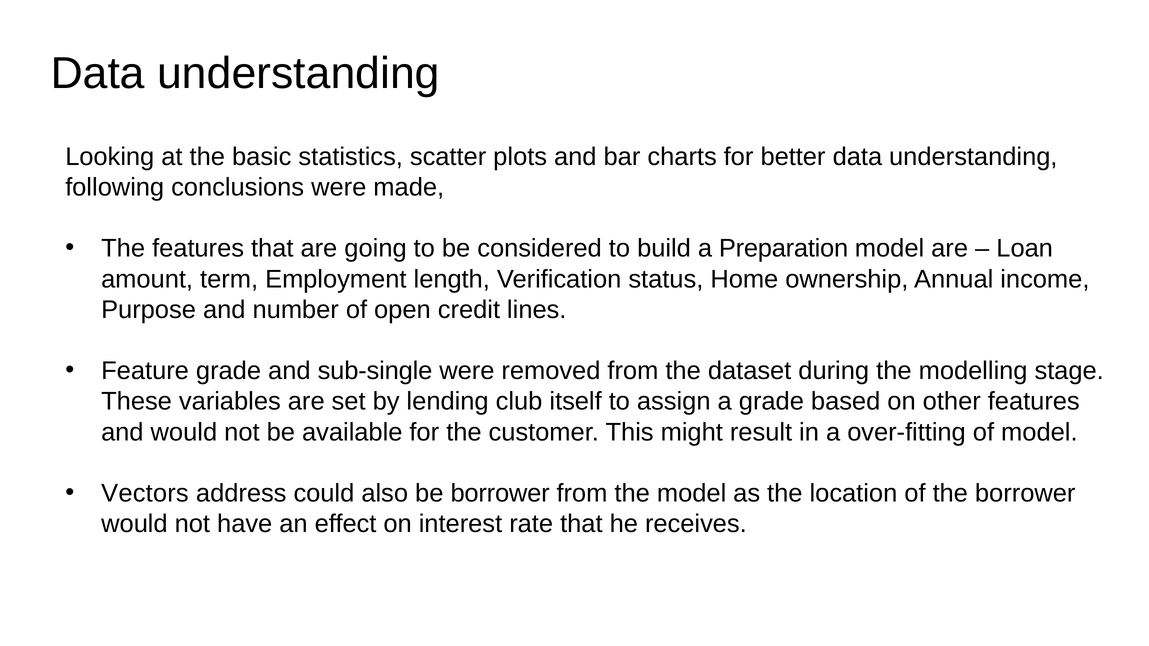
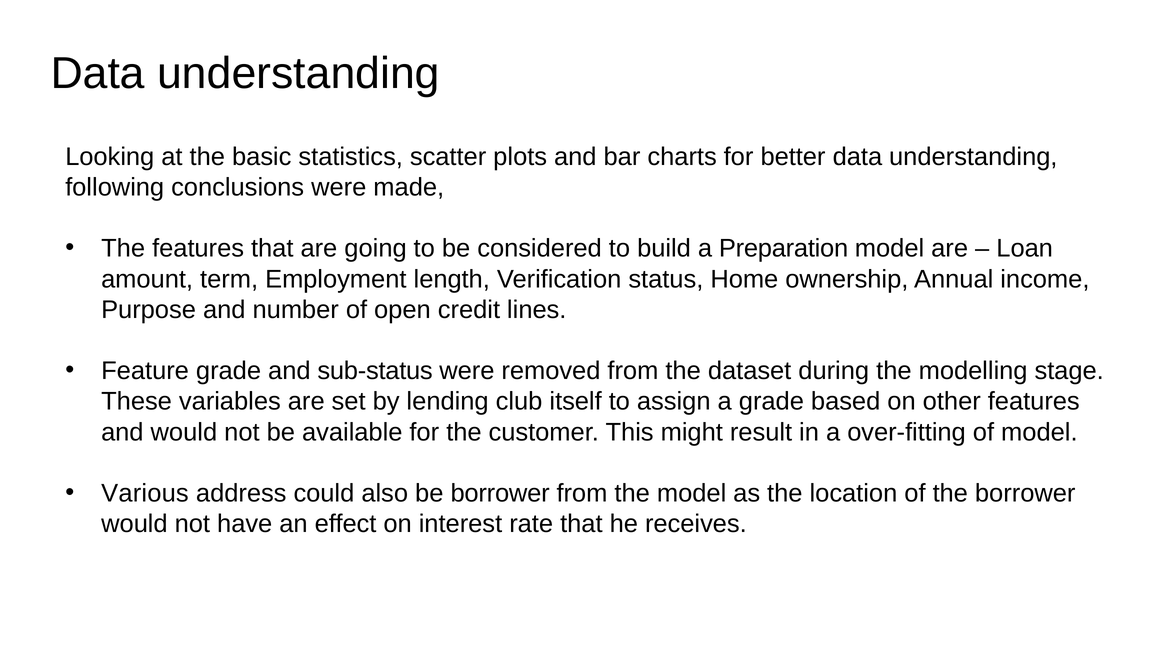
sub-single: sub-single -> sub-status (375, 371)
Vectors: Vectors -> Various (145, 494)
